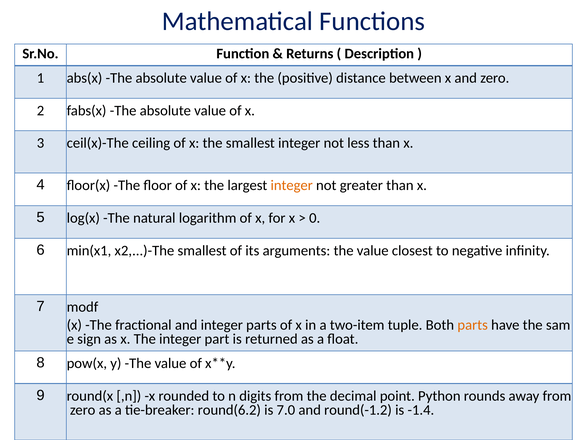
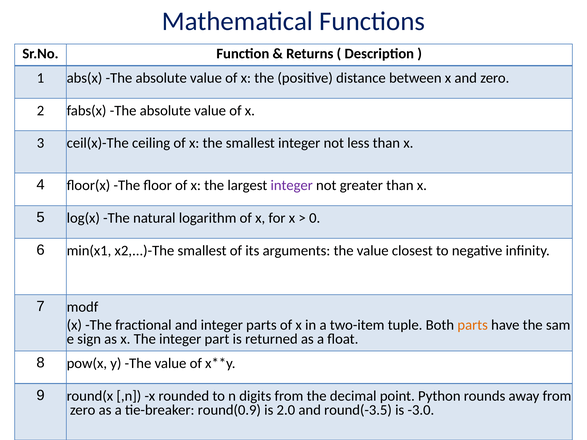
integer colour: orange -> purple (292, 186)
round(6.2: round(6.2 -> round(0.9 (229, 410)
7.0: 7.0 -> 2.0 (286, 410)
round(-1.2: round(-1.2 -> round(-3.5 (358, 410)
-1.4: -1.4 -> -3.0 (421, 410)
